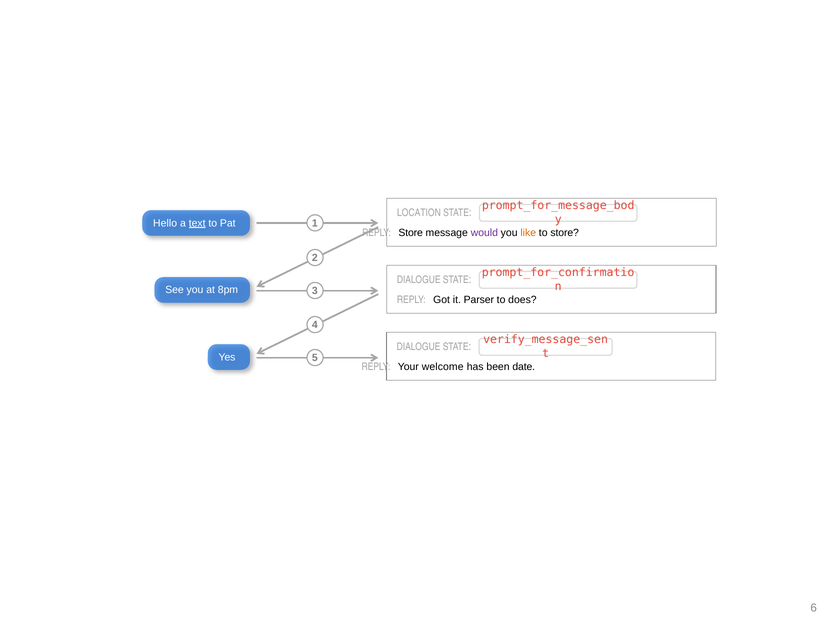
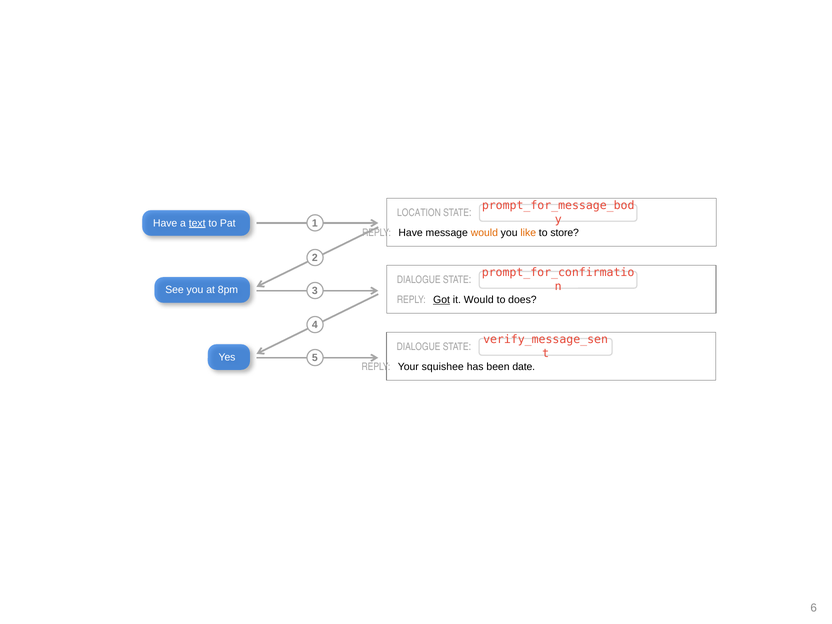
Hello: Hello -> Have (165, 223)
REPLY Store: Store -> Have (411, 233)
would colour: purple -> orange (484, 233)
Got underline: none -> present (442, 300)
it Parser: Parser -> Would (479, 300)
welcome: welcome -> squishee (443, 367)
